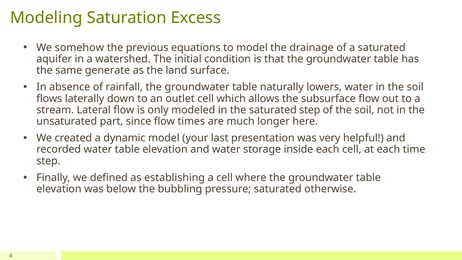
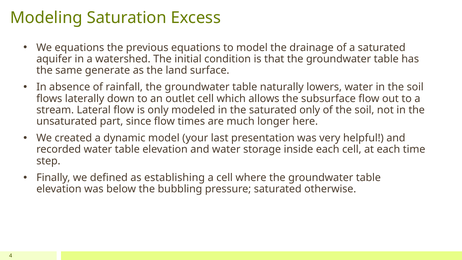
We somehow: somehow -> equations (79, 47)
saturated step: step -> only (310, 110)
